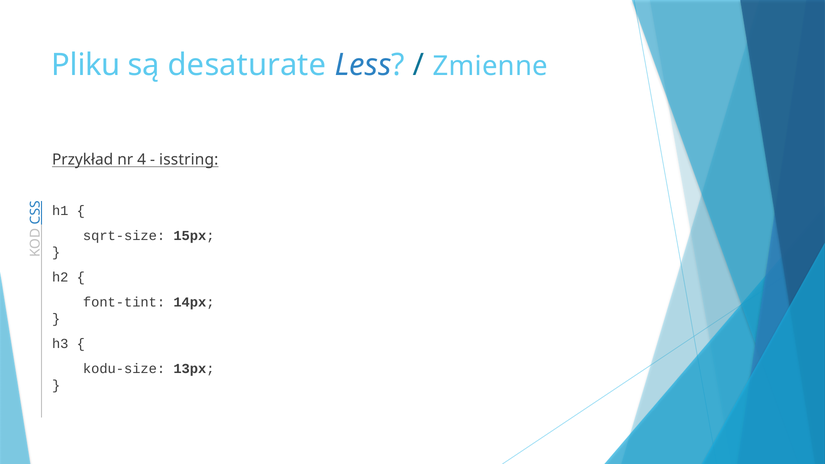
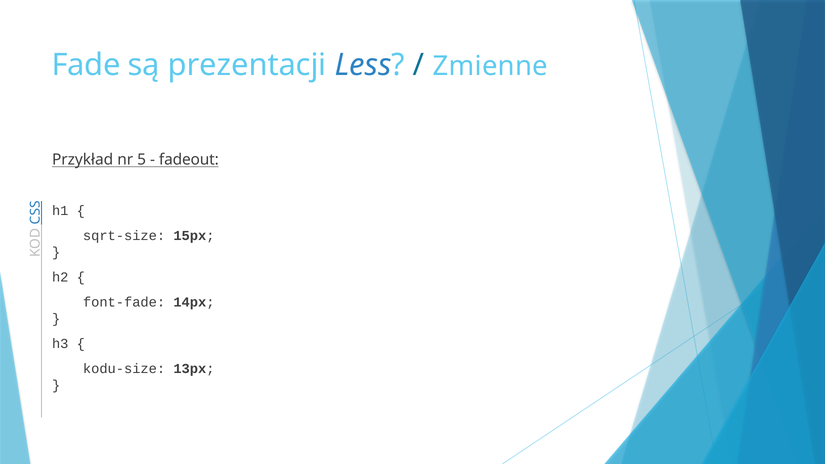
Pliku: Pliku -> Fade (86, 65)
desaturate: desaturate -> prezentacji (247, 65)
4: 4 -> 5 (142, 160)
isstring: isstring -> fadeout (189, 160)
font-tint: font-tint -> font-fade (124, 302)
